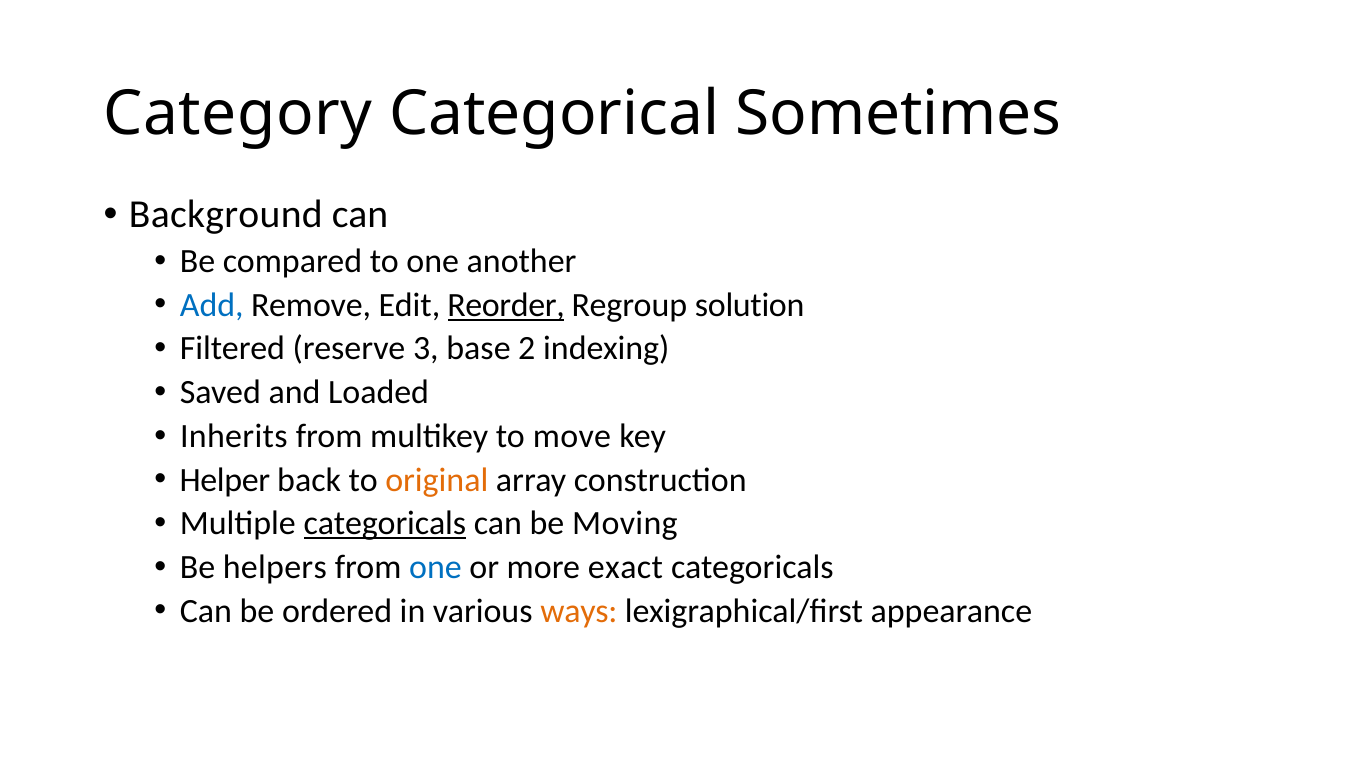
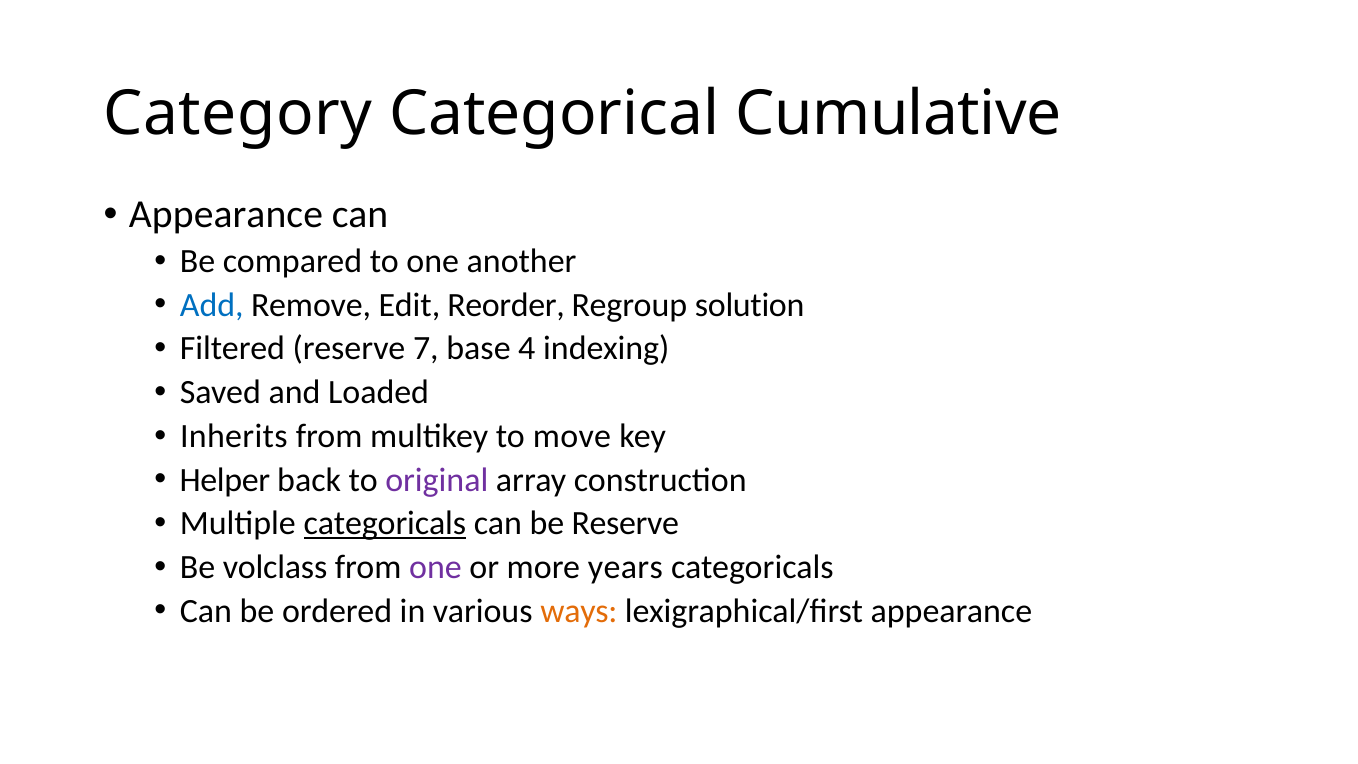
Sometimes: Sometimes -> Cumulative (899, 114)
Background: Background -> Appearance (226, 214)
Reorder underline: present -> none (506, 305)
3: 3 -> 7 (426, 349)
2: 2 -> 4 (527, 349)
original colour: orange -> purple (437, 480)
be Moving: Moving -> Reserve (625, 524)
helpers: helpers -> volclass (275, 567)
one colour: blue -> purple (435, 567)
exact: exact -> years (625, 567)
